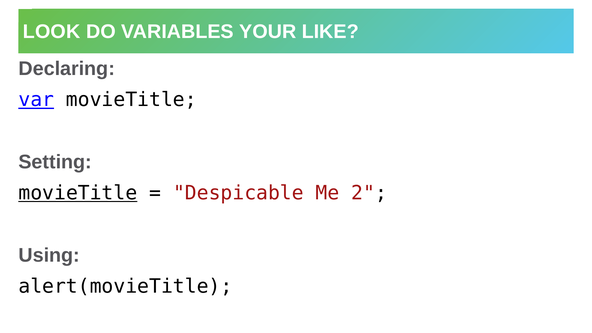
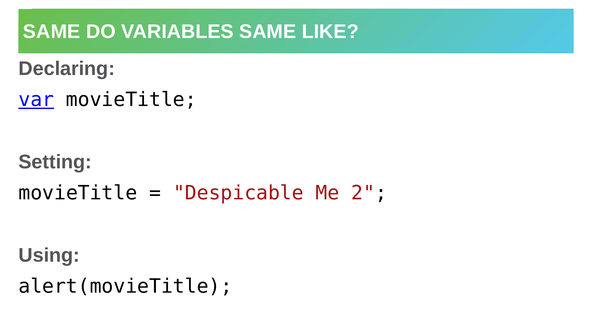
LOOK: LOOK -> SAME (52, 32)
VARIABLES YOUR: YOUR -> SAME (268, 32)
movieTitle underline: present -> none (78, 193)
